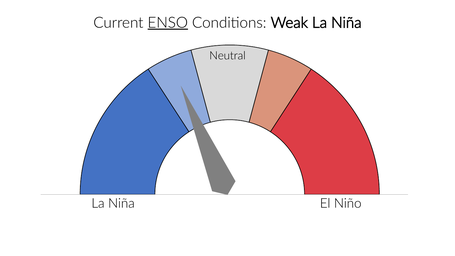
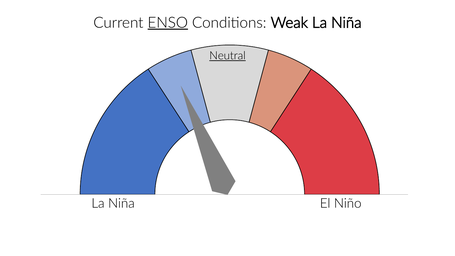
Neutral underline: none -> present (228, 56)
